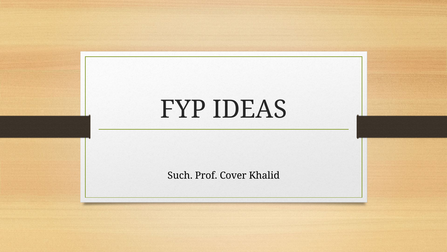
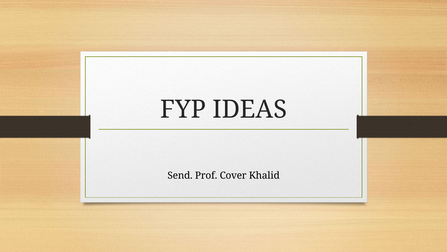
Such: Such -> Send (180, 175)
